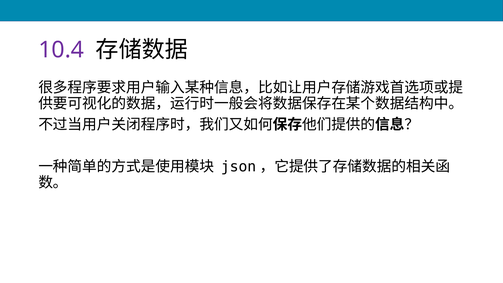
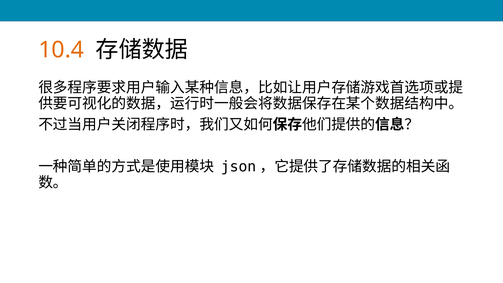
10.4 colour: purple -> orange (61, 50)
